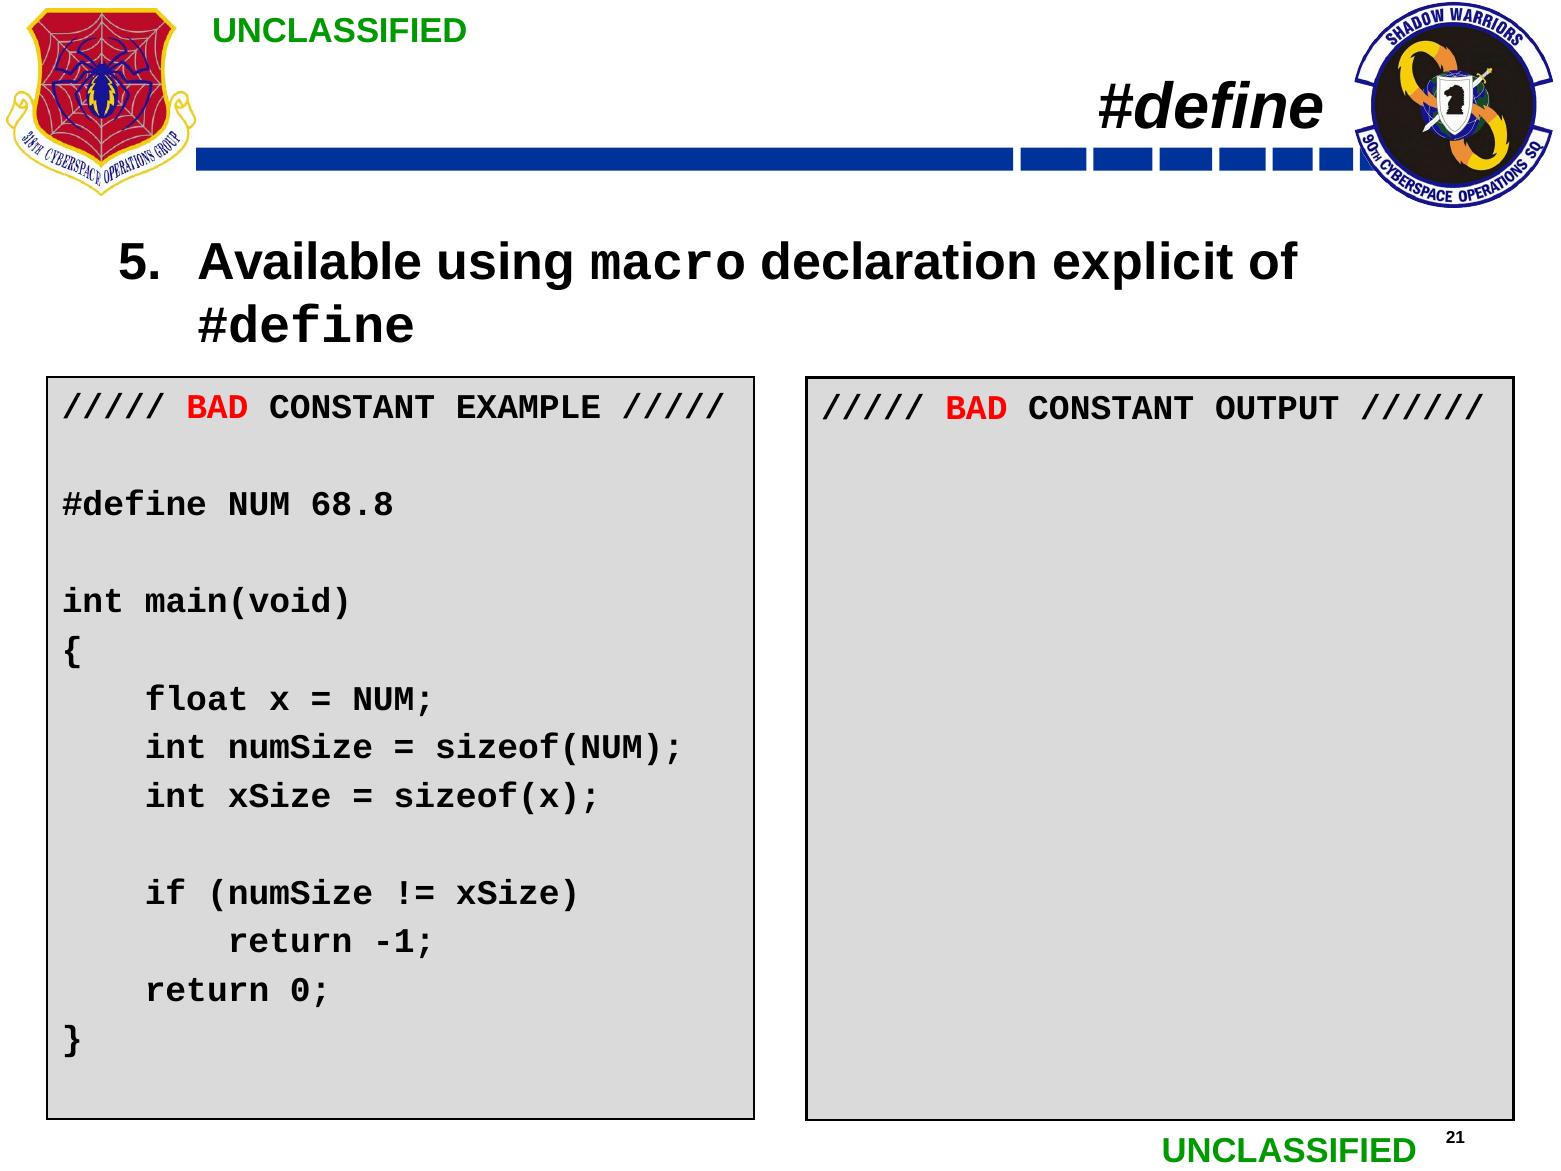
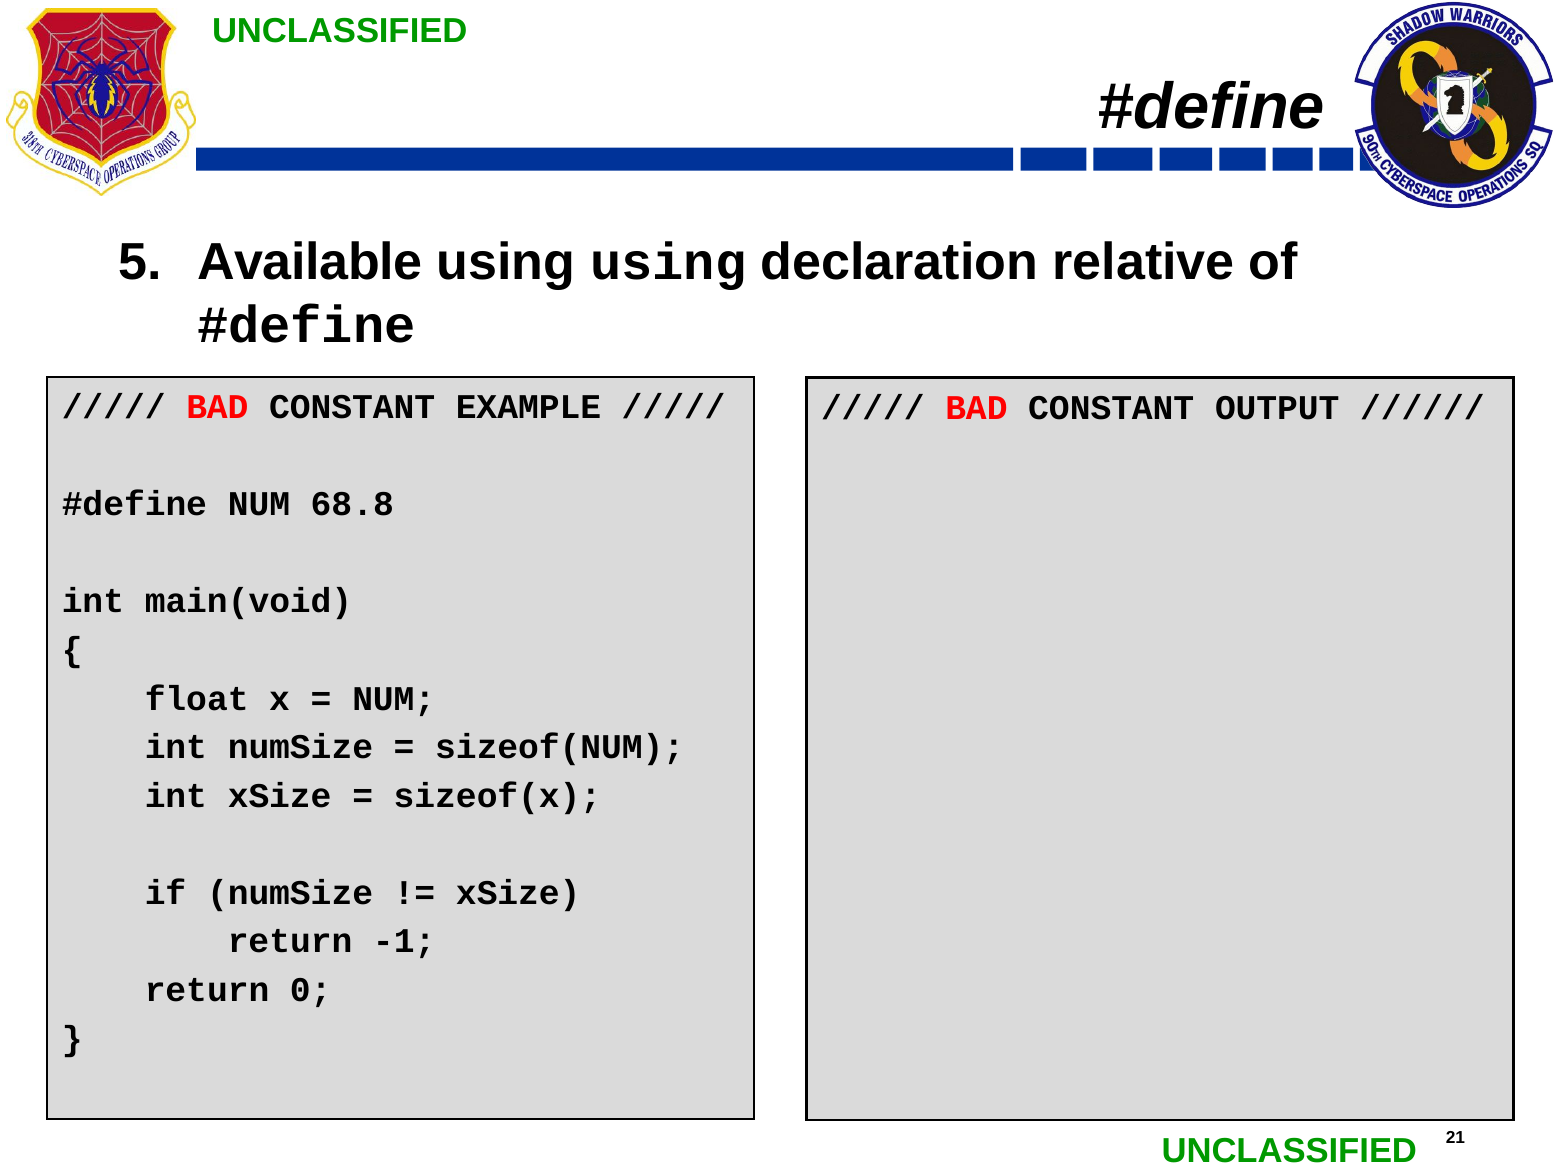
using macro: macro -> using (668, 263)
explicit: explicit -> relative (1144, 263)
